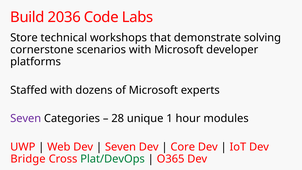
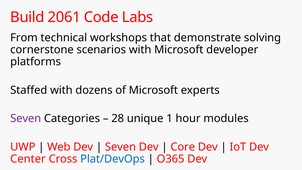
2036: 2036 -> 2061 (64, 17)
Store: Store -> From (24, 38)
Bridge: Bridge -> Center (28, 159)
Plat/DevOps colour: green -> blue (113, 159)
